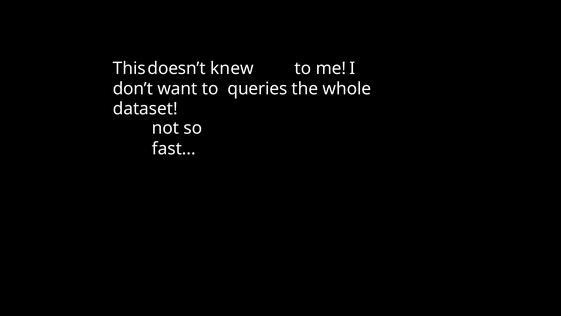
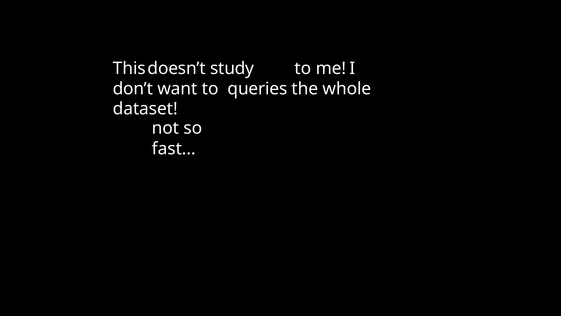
knew: knew -> study (232, 68)
